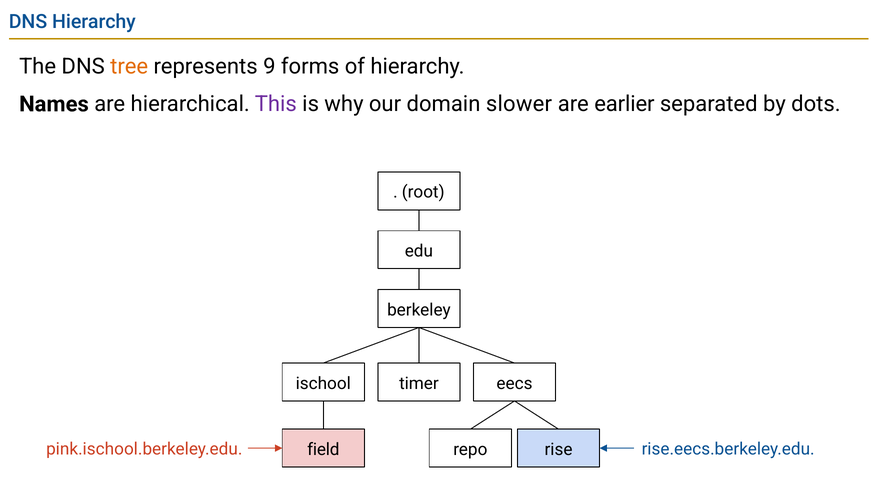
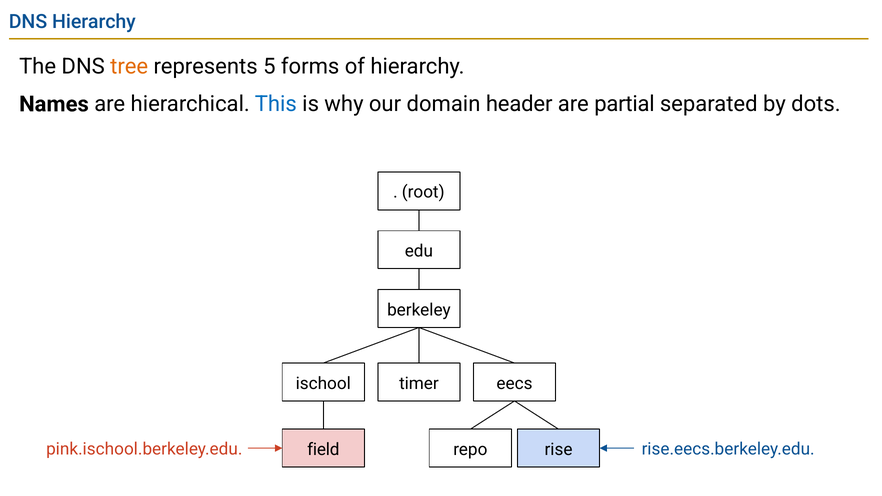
9: 9 -> 5 (269, 66)
This colour: purple -> blue (276, 104)
slower: slower -> header (519, 104)
earlier: earlier -> partial (624, 104)
